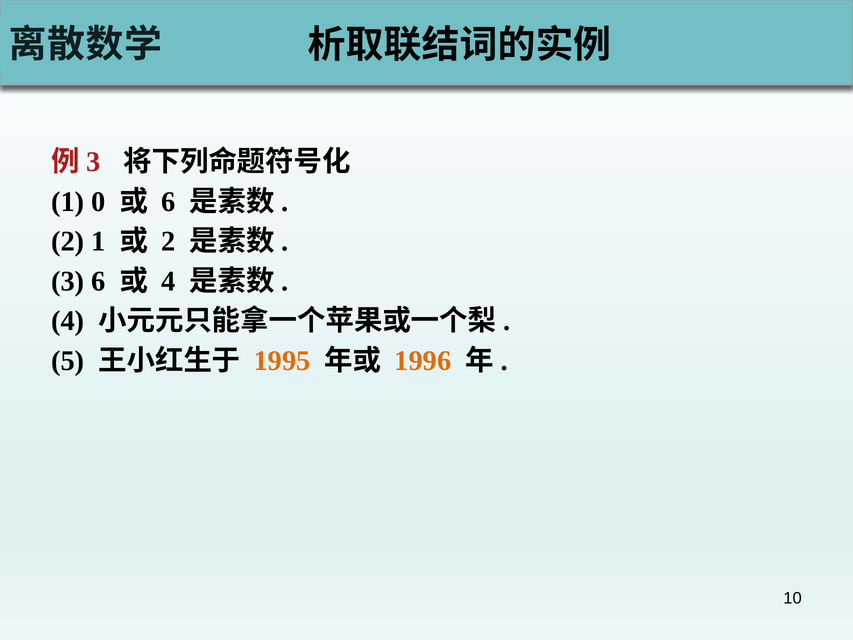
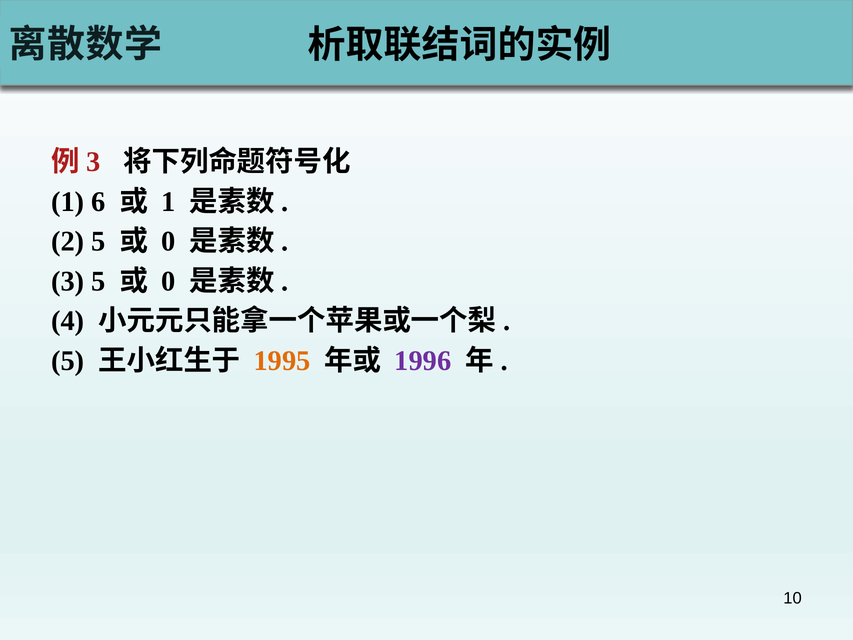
0: 0 -> 6 (98, 202)
6: 6 -> 1 (168, 202)
2 1: 1 -> 5 (98, 241)
2: 2 -> 0 (168, 241)
3 6: 6 -> 5 (98, 281)
4: 4 -> 0 (168, 281)
1996 colour: orange -> purple (423, 361)
